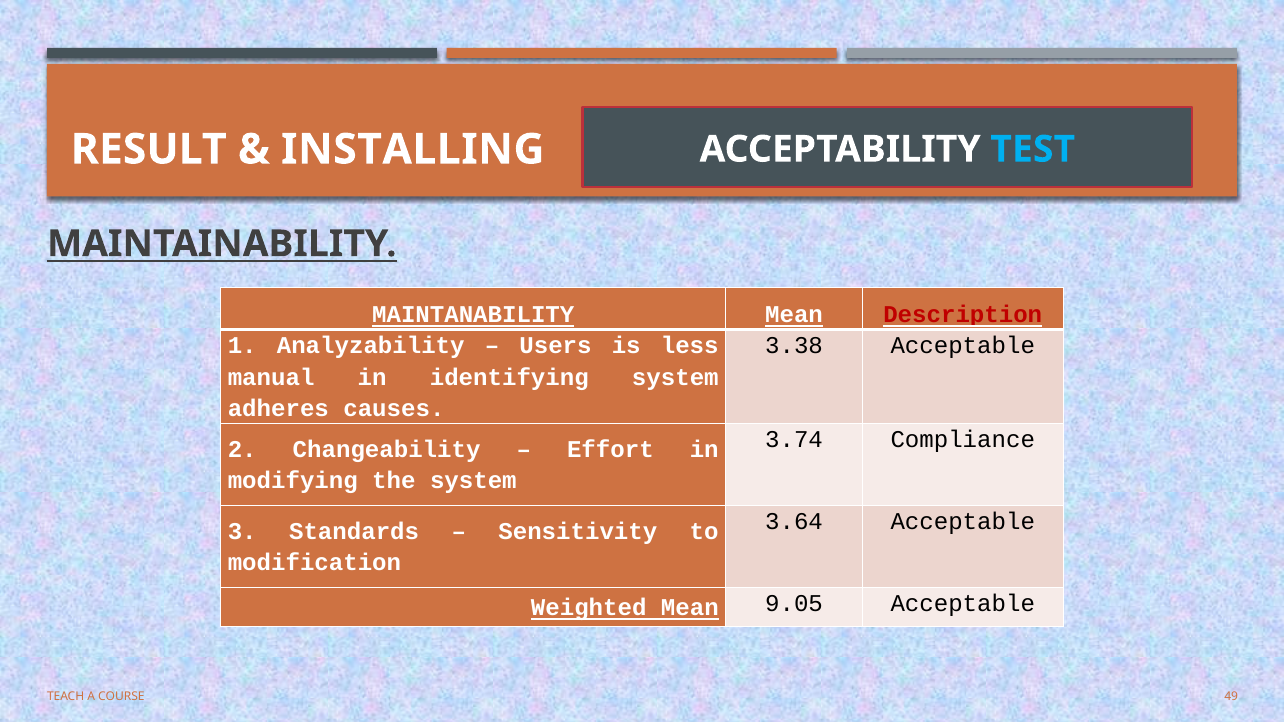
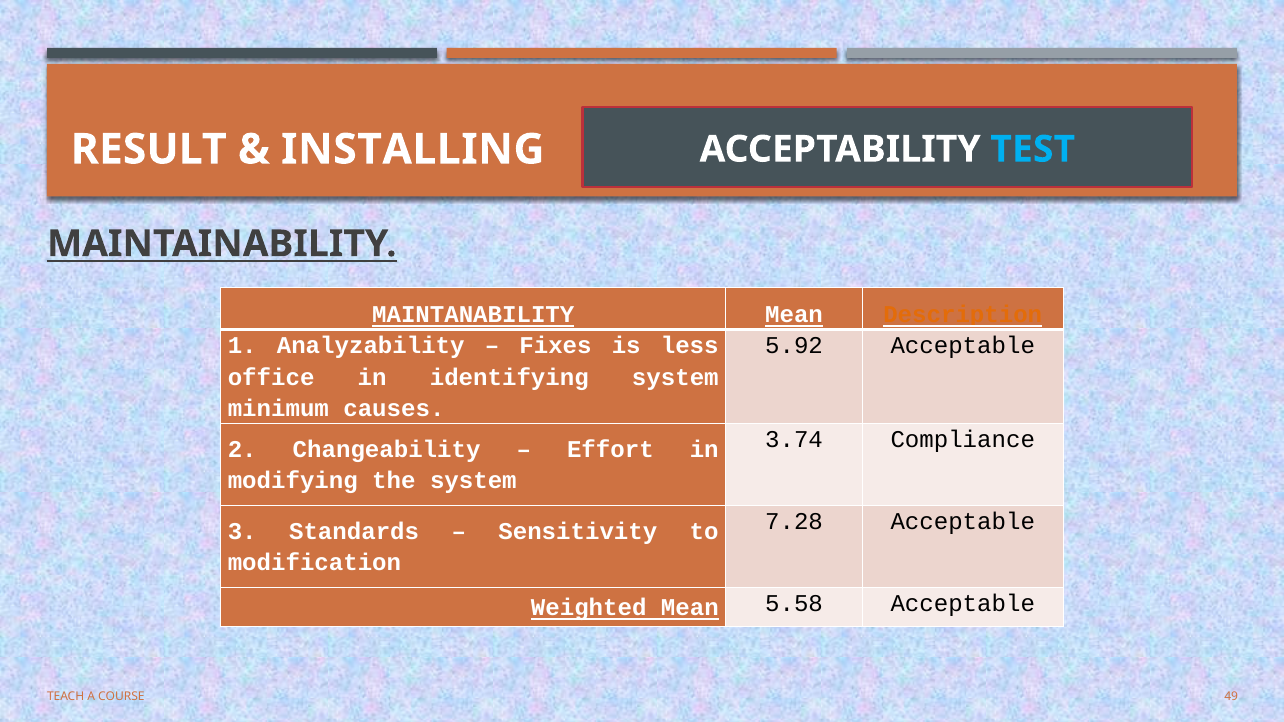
Description colour: red -> orange (963, 315)
Users: Users -> Fixes (556, 346)
3.38: 3.38 -> 5.92 (794, 346)
manual: manual -> office (271, 377)
adheres: adheres -> minimum (278, 409)
3.64: 3.64 -> 7.28 (794, 522)
9.05: 9.05 -> 5.58 (794, 604)
